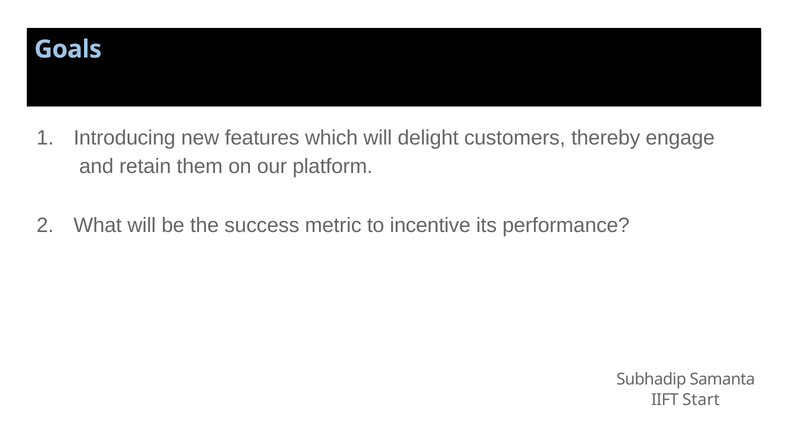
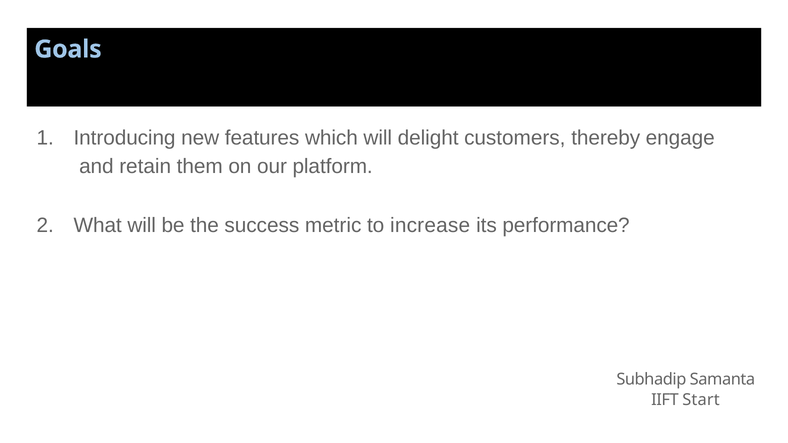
incentive: incentive -> increase (430, 225)
